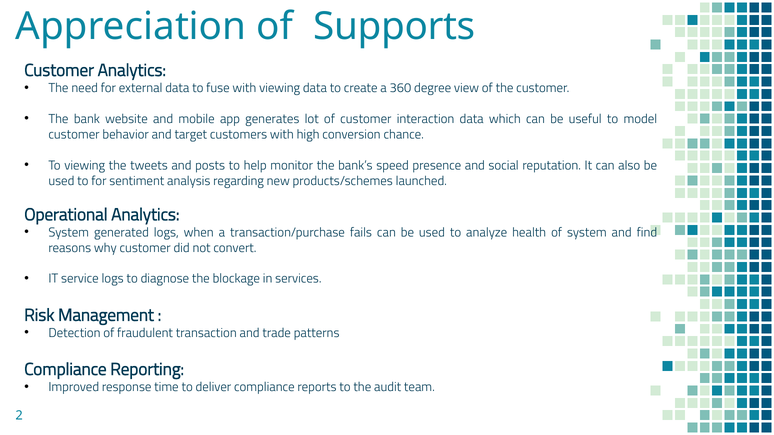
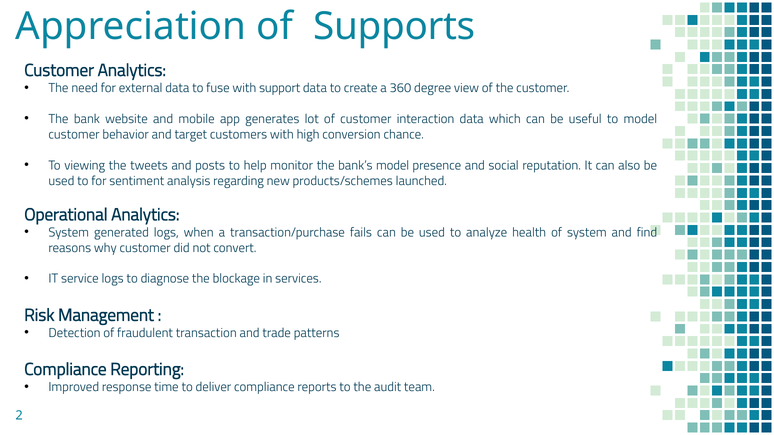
with viewing: viewing -> support (280, 88)
bank’s speed: speed -> model (393, 165)
